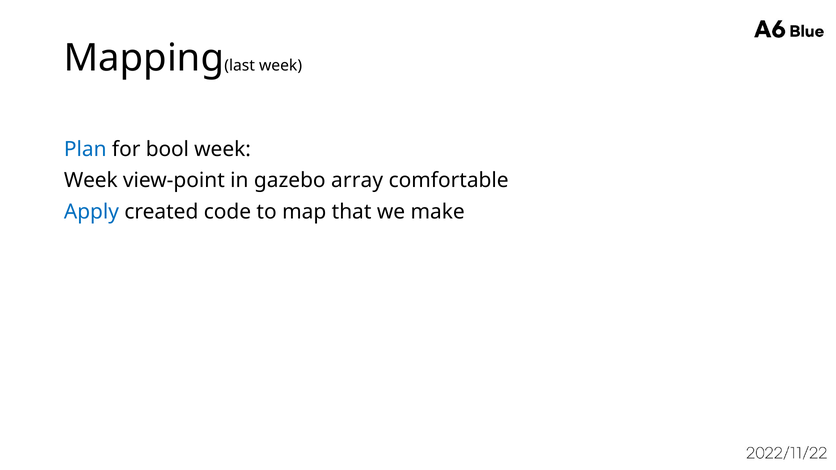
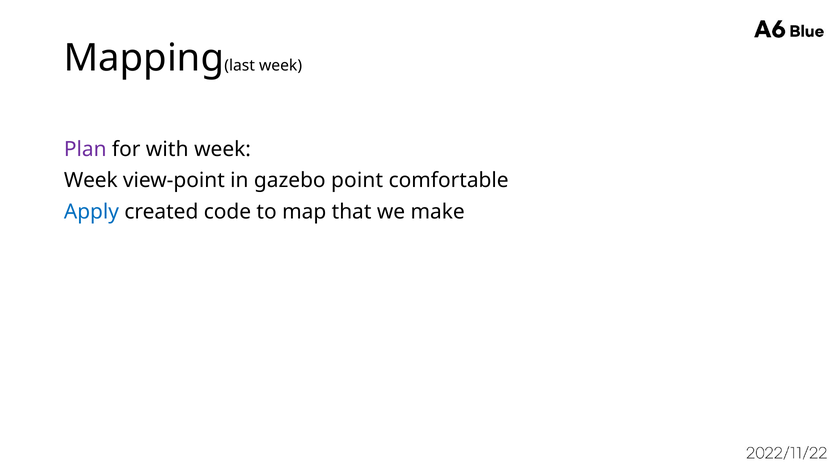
Plan colour: blue -> purple (85, 149)
bool: bool -> with (167, 149)
array: array -> point (357, 180)
